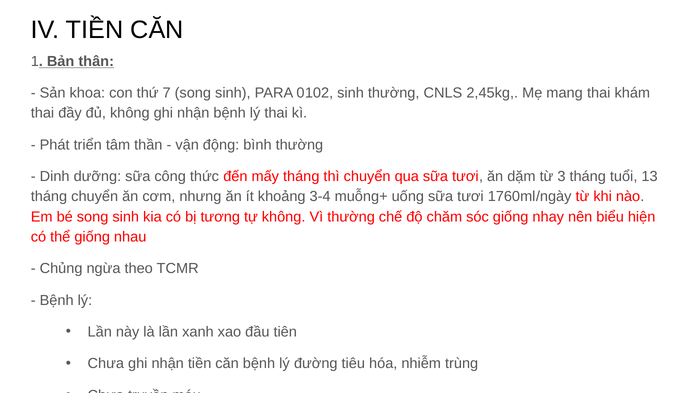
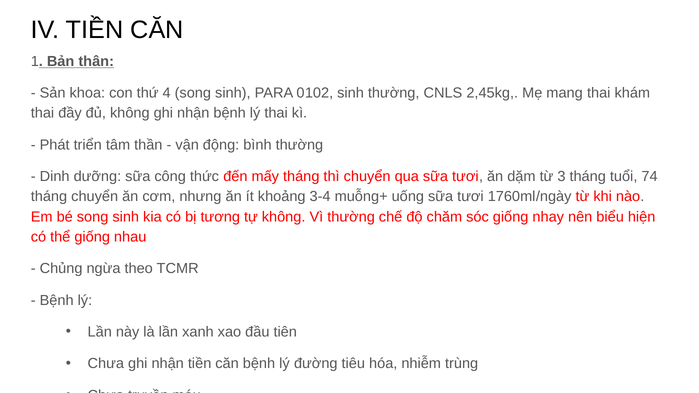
7: 7 -> 4 (167, 93)
13: 13 -> 74 (650, 177)
